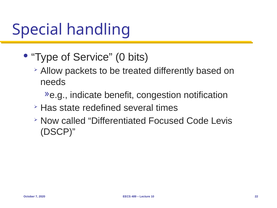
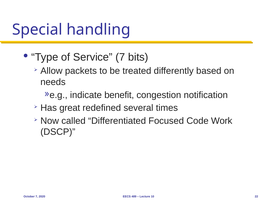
Service 0: 0 -> 7 (120, 57)
state: state -> great (70, 108)
Levis: Levis -> Work (222, 121)
